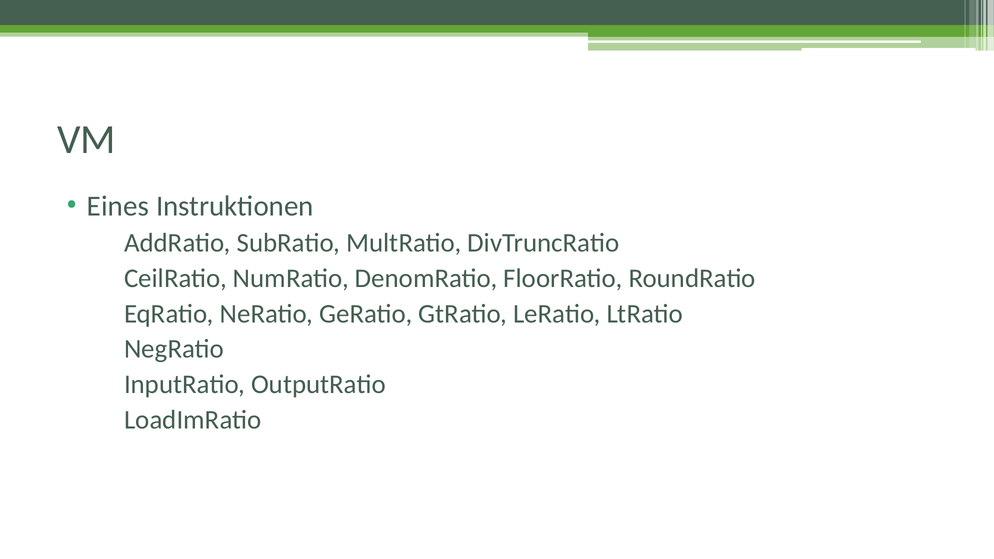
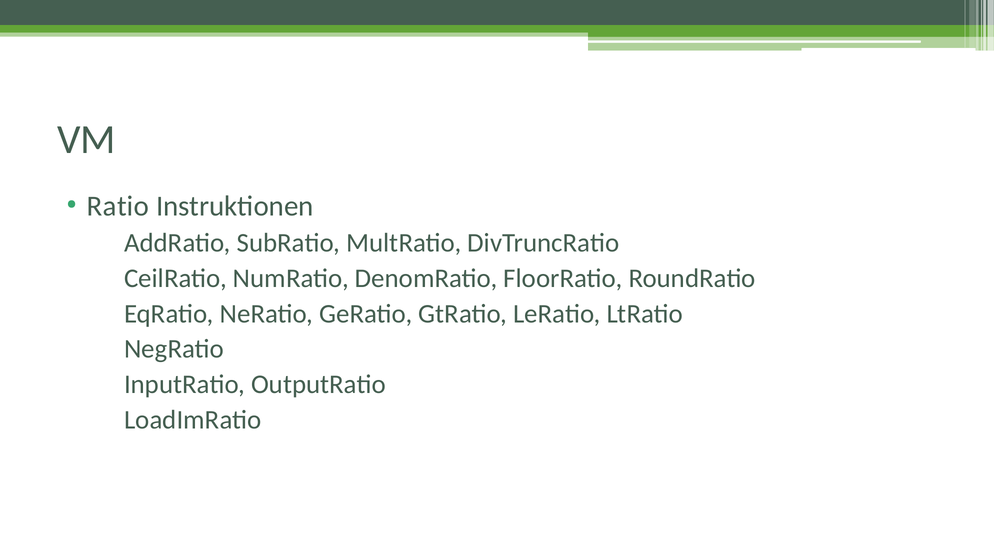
Eines: Eines -> Ratio (118, 206)
